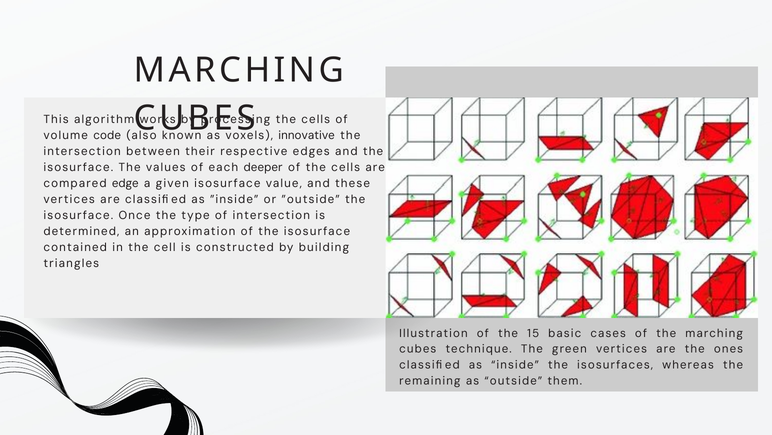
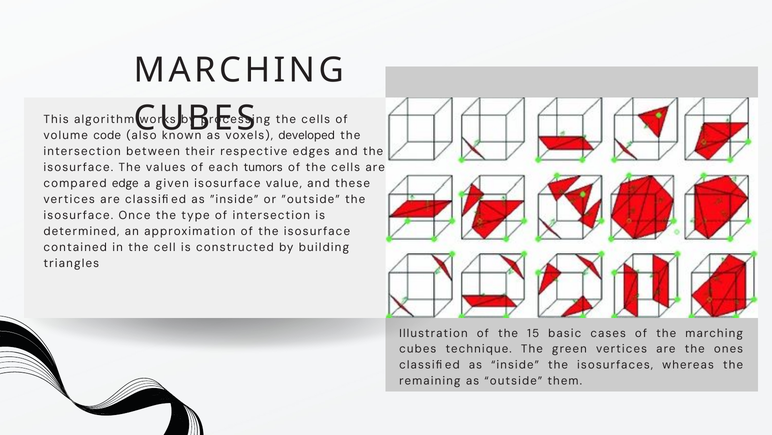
innovative: innovative -> developed (307, 135)
deeper: deeper -> tumors (263, 167)
